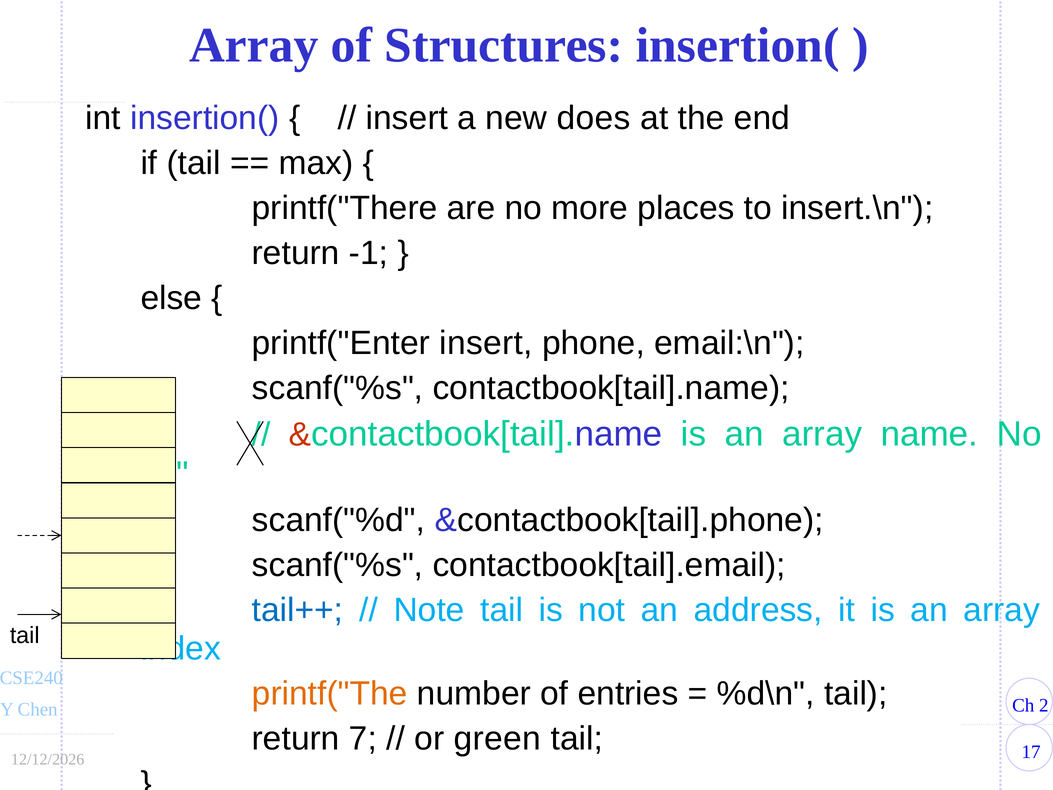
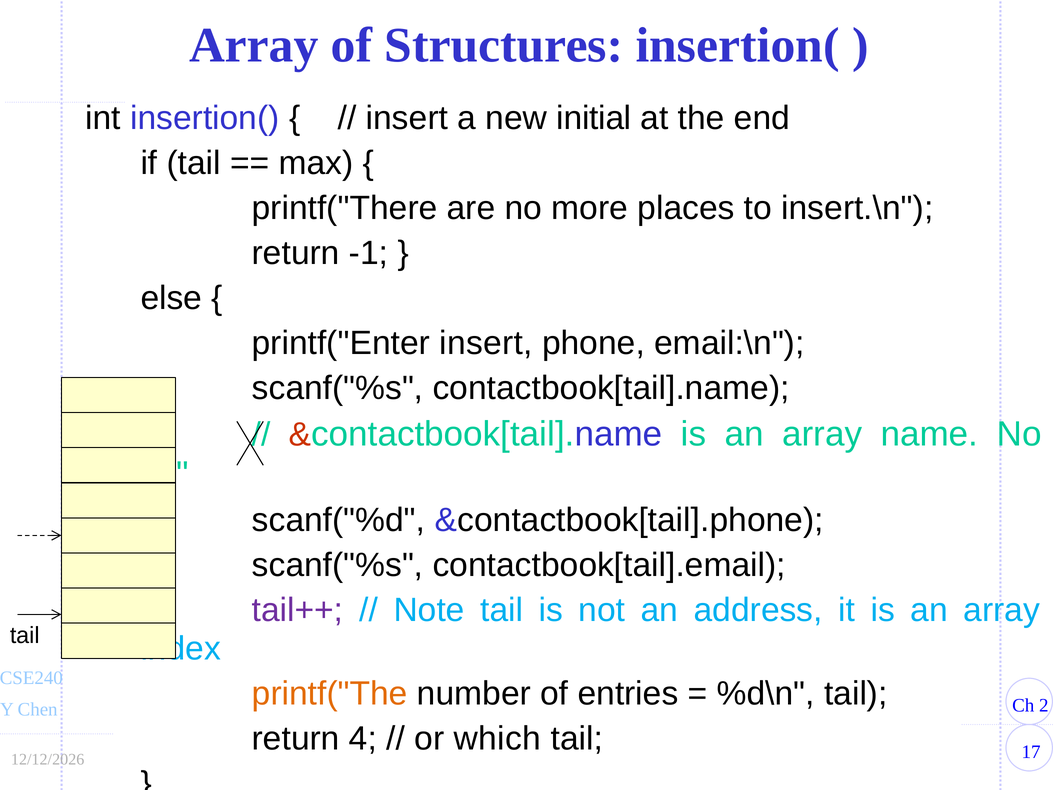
does: does -> initial (594, 118)
tail++ colour: blue -> purple (298, 610)
7: 7 -> 4 (363, 738)
green: green -> which (497, 738)
